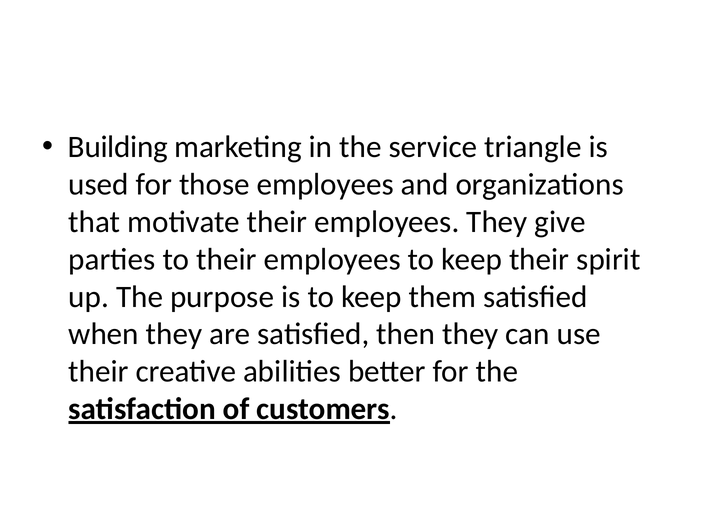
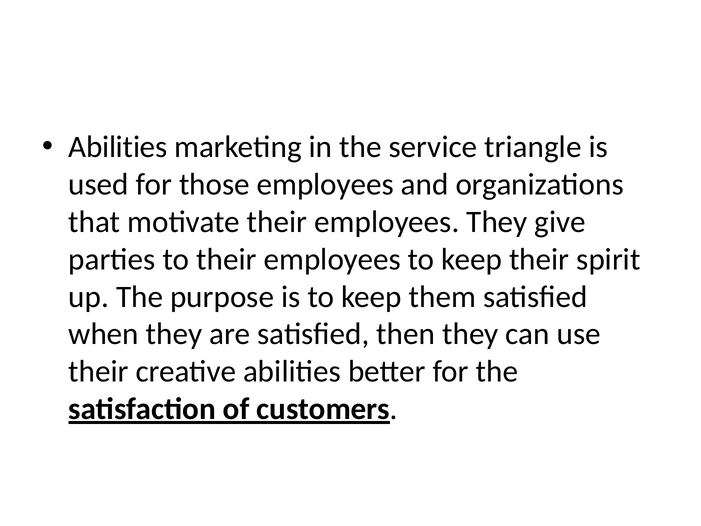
Building: Building -> Abilities (118, 147)
